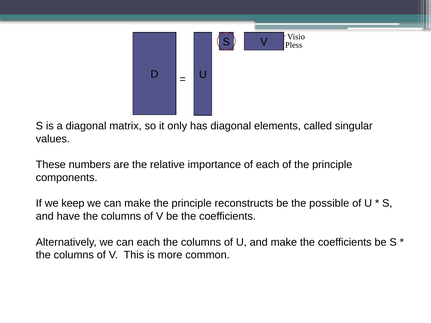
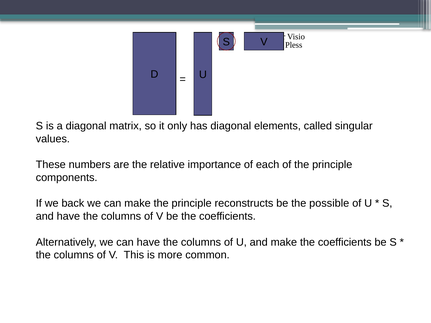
keep: keep -> back (73, 204)
can each: each -> have (148, 242)
